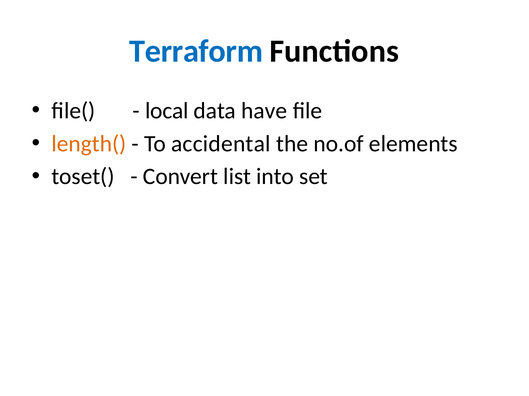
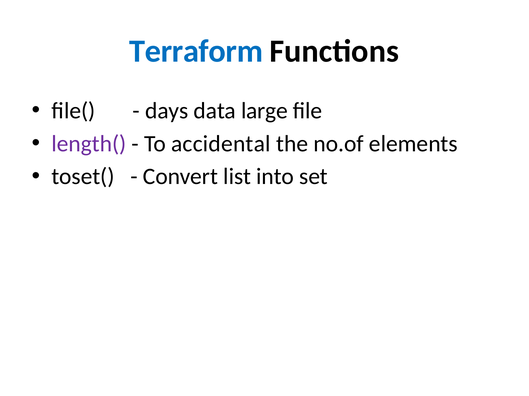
local: local -> days (167, 111)
have: have -> large (264, 111)
length( colour: orange -> purple (89, 144)
